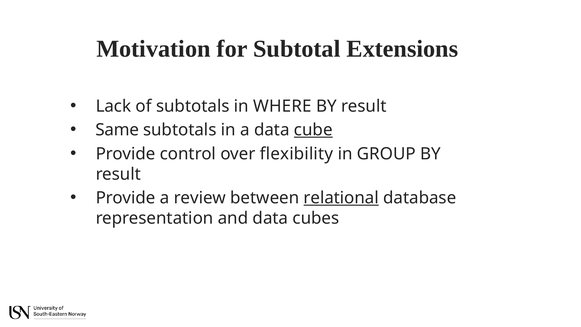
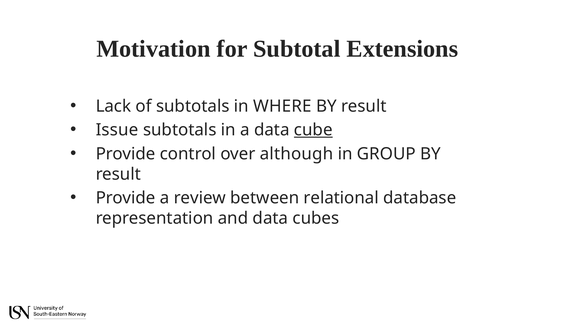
Same: Same -> Issue (117, 130)
flexibility: flexibility -> although (297, 154)
relational underline: present -> none (341, 198)
